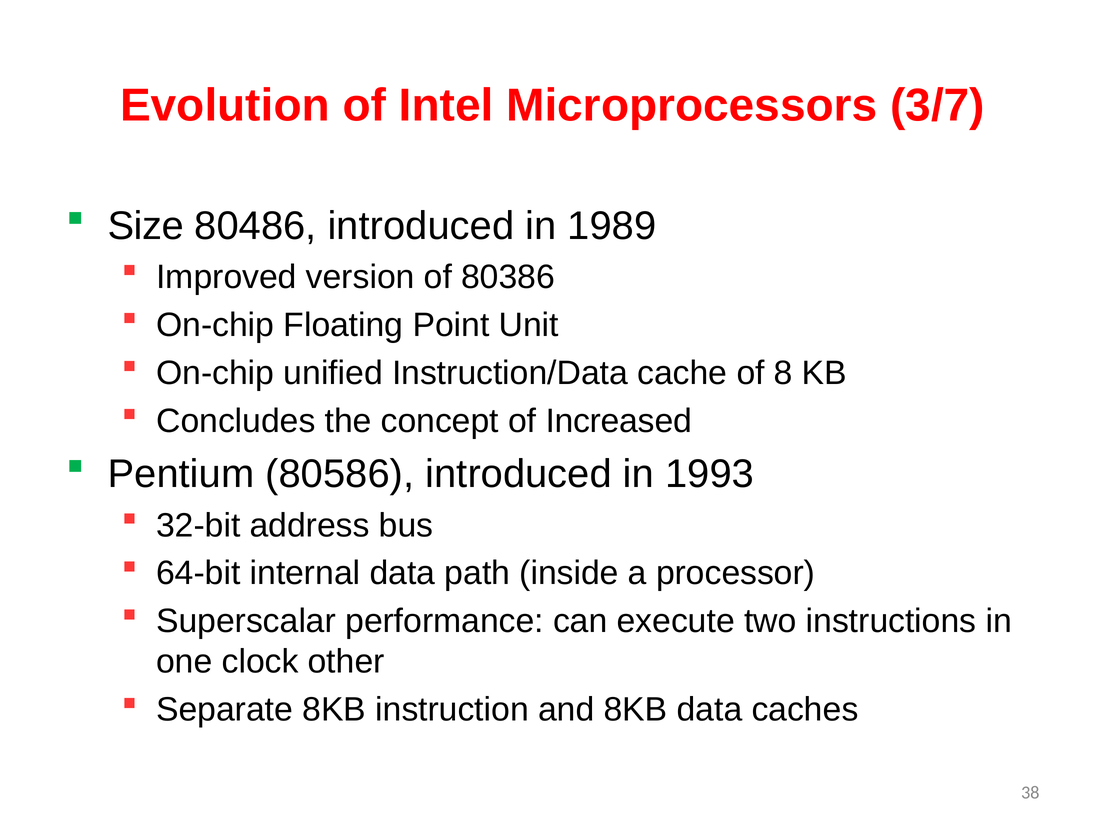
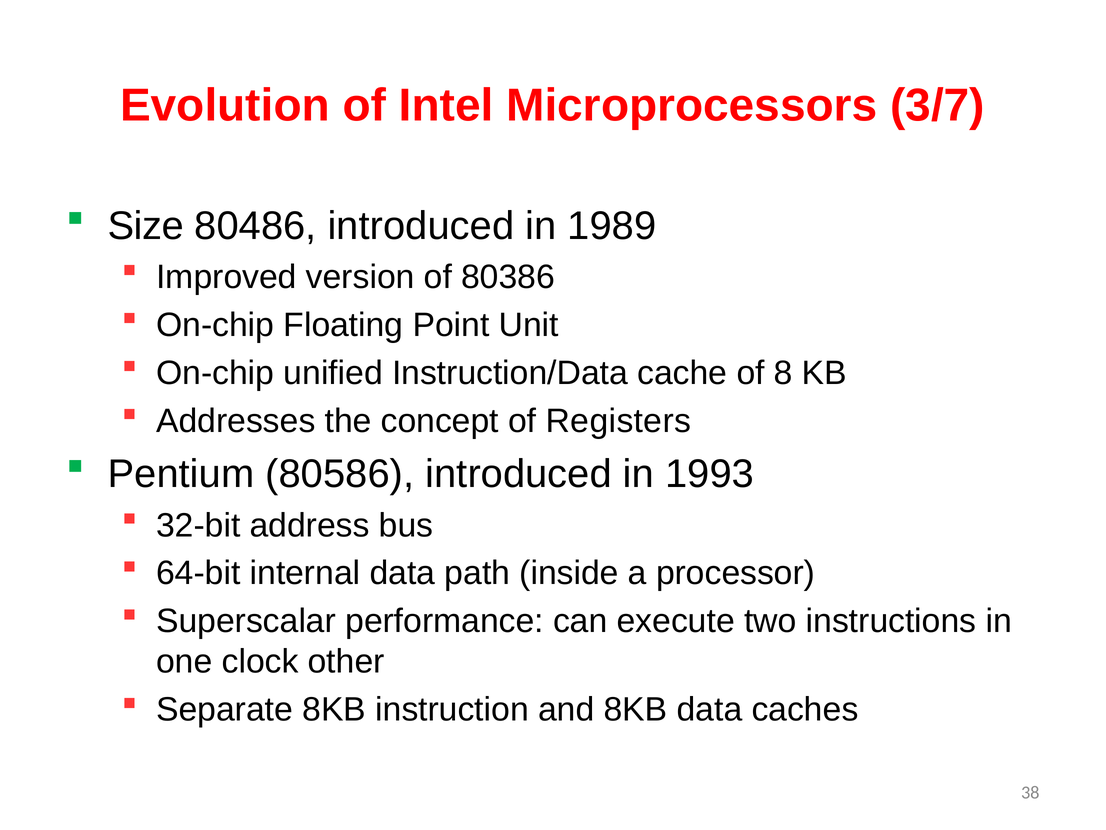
Concludes: Concludes -> Addresses (236, 421)
Increased: Increased -> Registers (618, 421)
